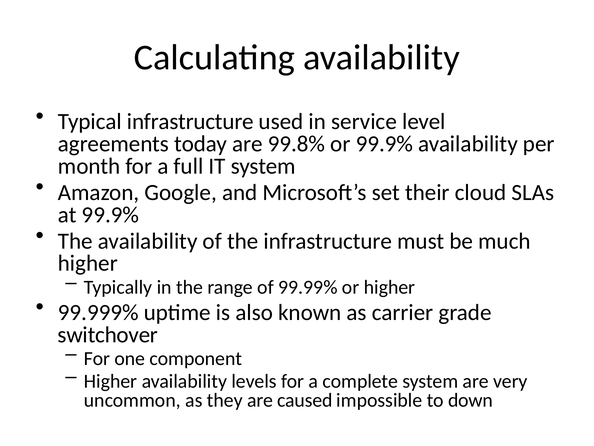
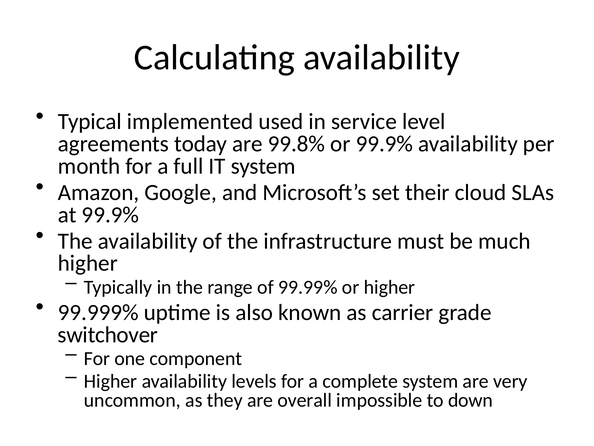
Typical infrastructure: infrastructure -> implemented (190, 121)
caused: caused -> overall (305, 400)
